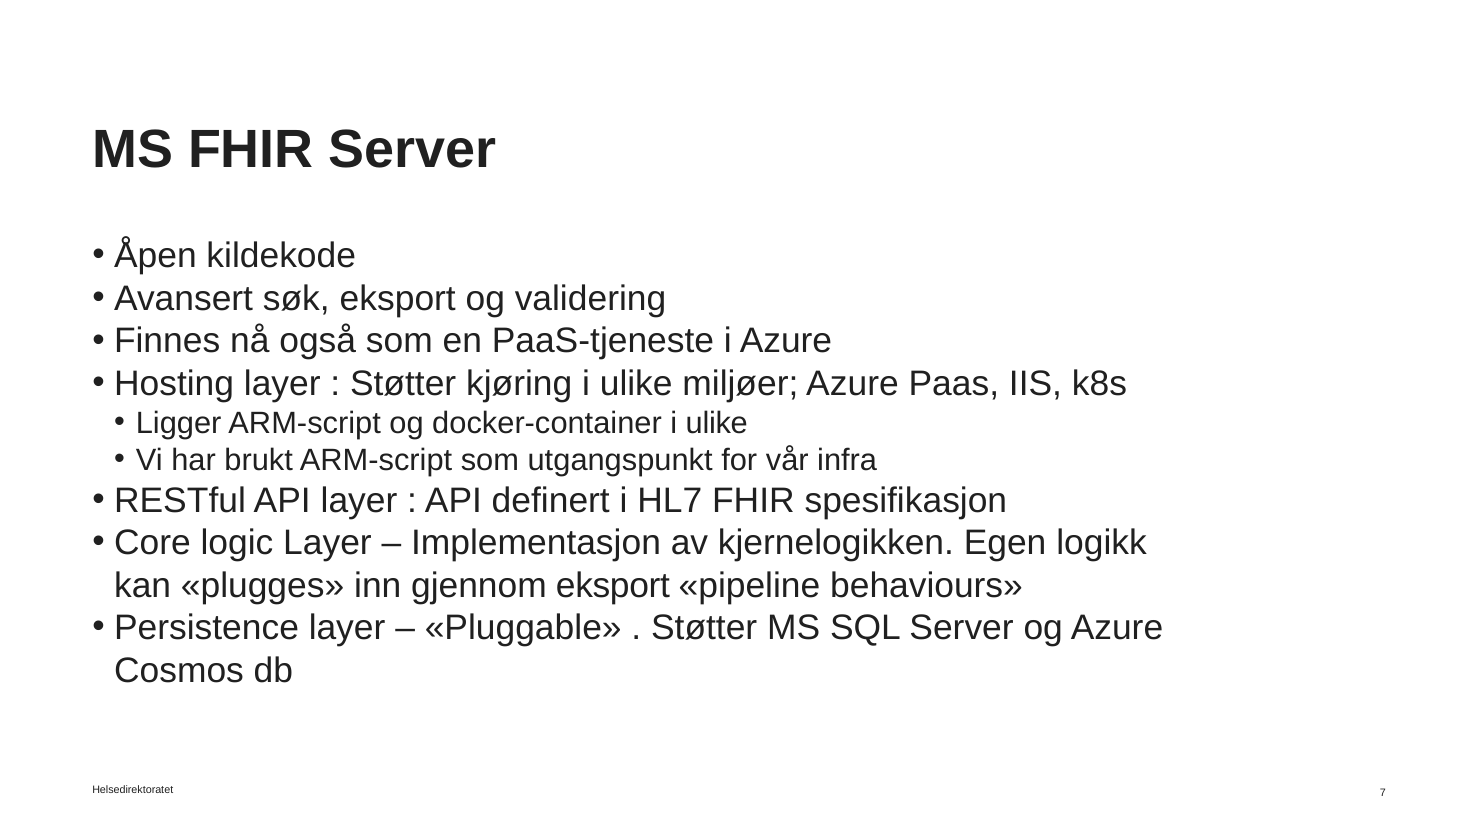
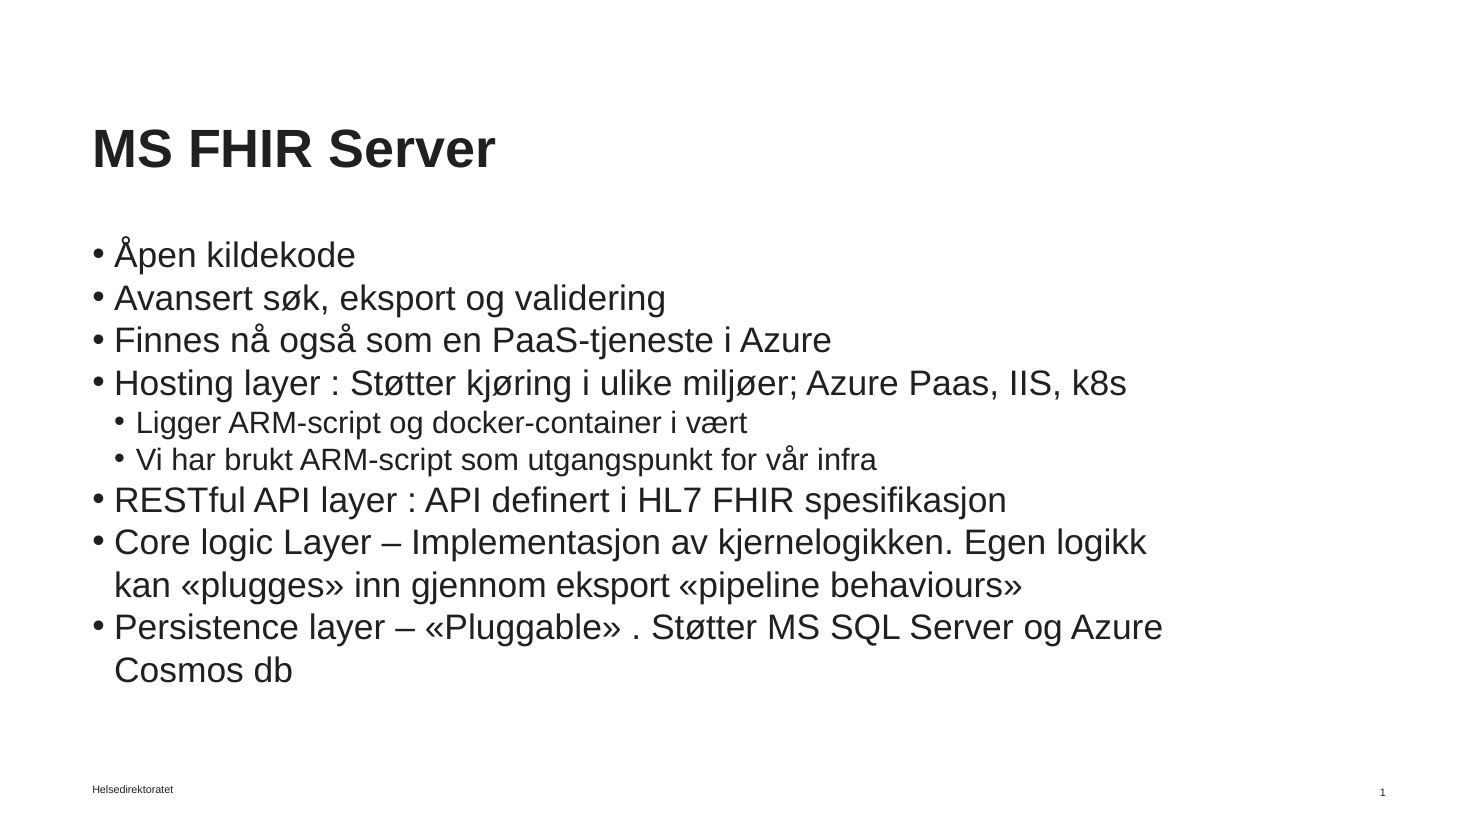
docker-container i ulike: ulike -> vært (717, 424)
7: 7 -> 1 (1383, 793)
